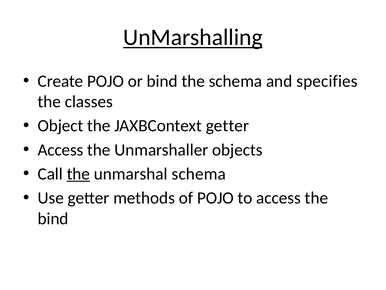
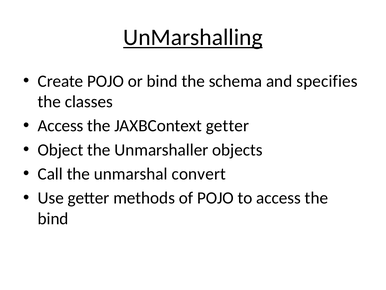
Object: Object -> Access (60, 126)
Access: Access -> Object (60, 150)
the underline: present -> none (78, 174)
unmarshal schema: schema -> convert (199, 174)
